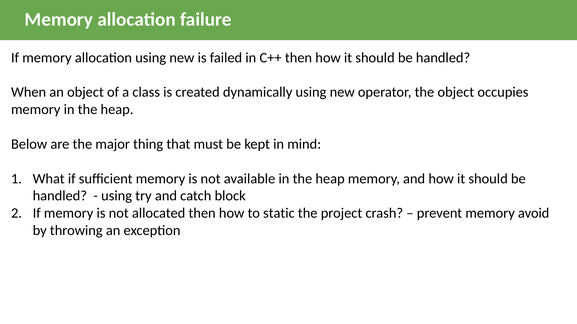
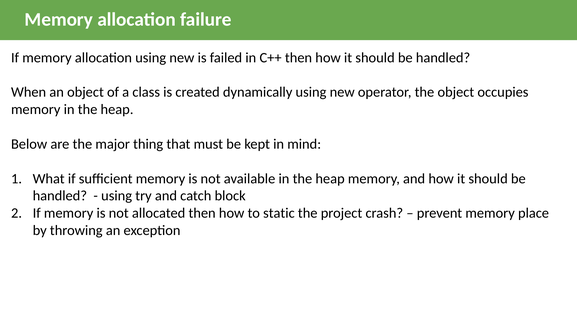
avoid: avoid -> place (534, 214)
